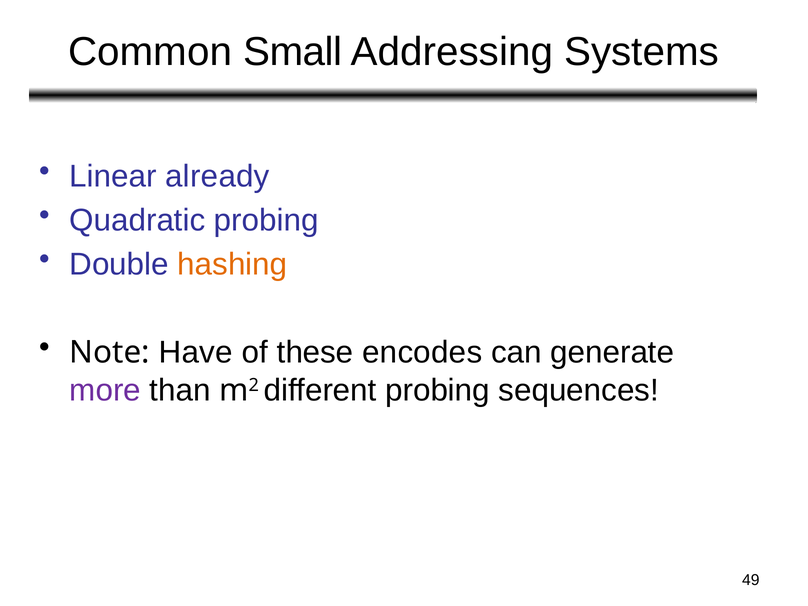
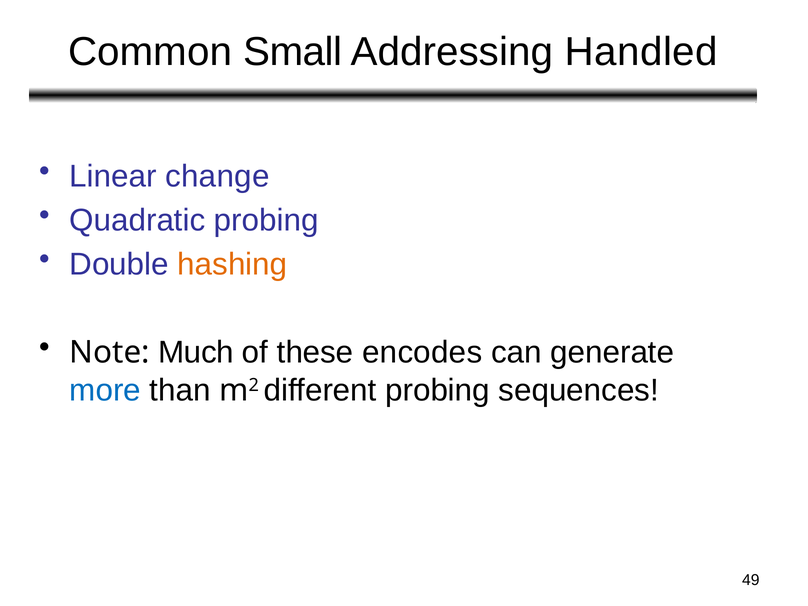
Systems: Systems -> Handled (641, 52)
already: already -> change (217, 176)
Have: Have -> Much (196, 353)
more colour: purple -> blue (105, 390)
